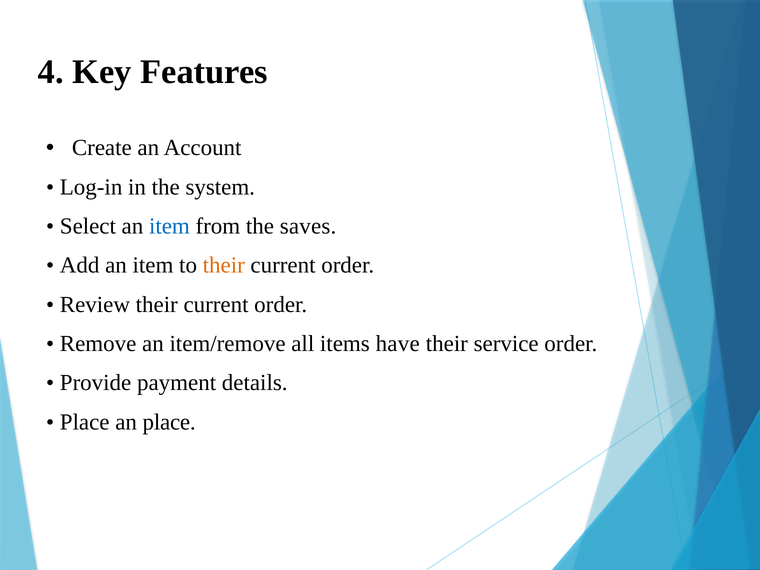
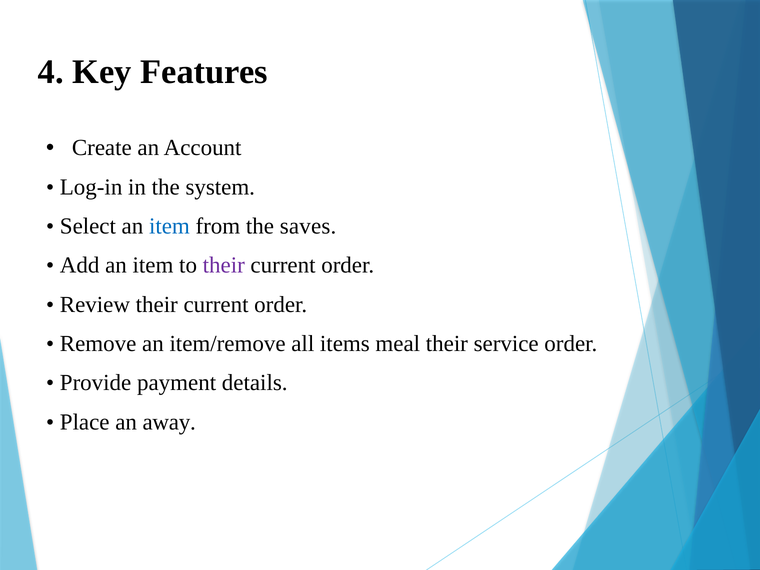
their colour: orange -> purple (224, 265)
have: have -> meal (398, 344)
an place: place -> away (169, 422)
